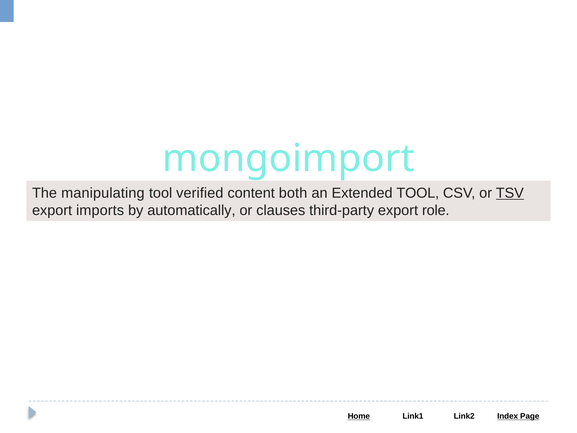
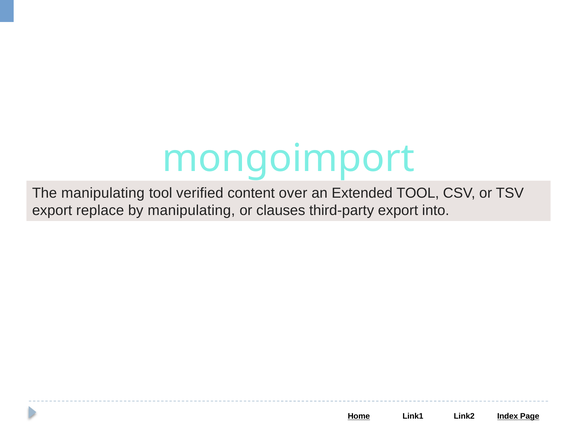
both: both -> over (293, 193)
TSV underline: present -> none (510, 193)
imports: imports -> replace (100, 210)
by automatically: automatically -> manipulating (191, 210)
role: role -> into (436, 210)
